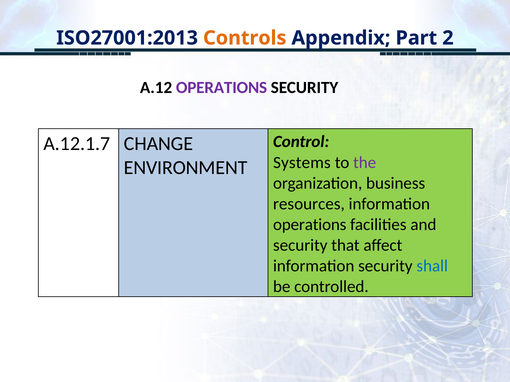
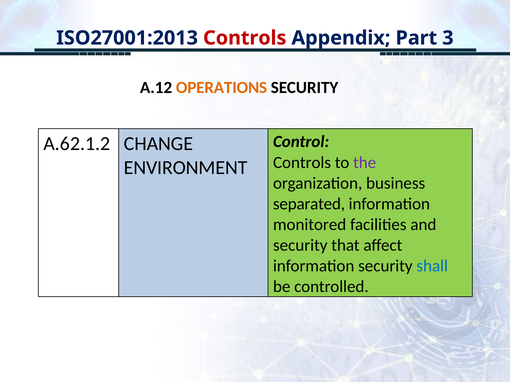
Controls colour: orange -> red (245, 38)
2: 2 -> 3 (448, 38)
OPERATIONS colour: purple -> orange (222, 88)
A.12.1.7: A.12.1.7 -> A.62.1.2 (77, 144)
Systems: Systems -> Controls (302, 163)
resources: resources -> separated (309, 204)
operations: operations -> monitored (310, 225)
